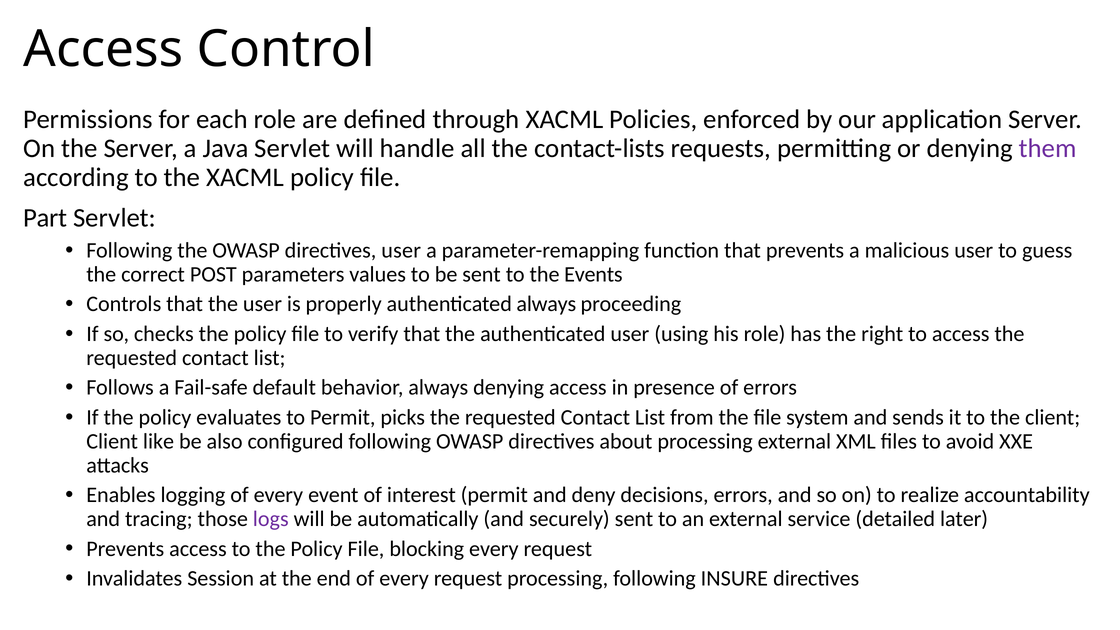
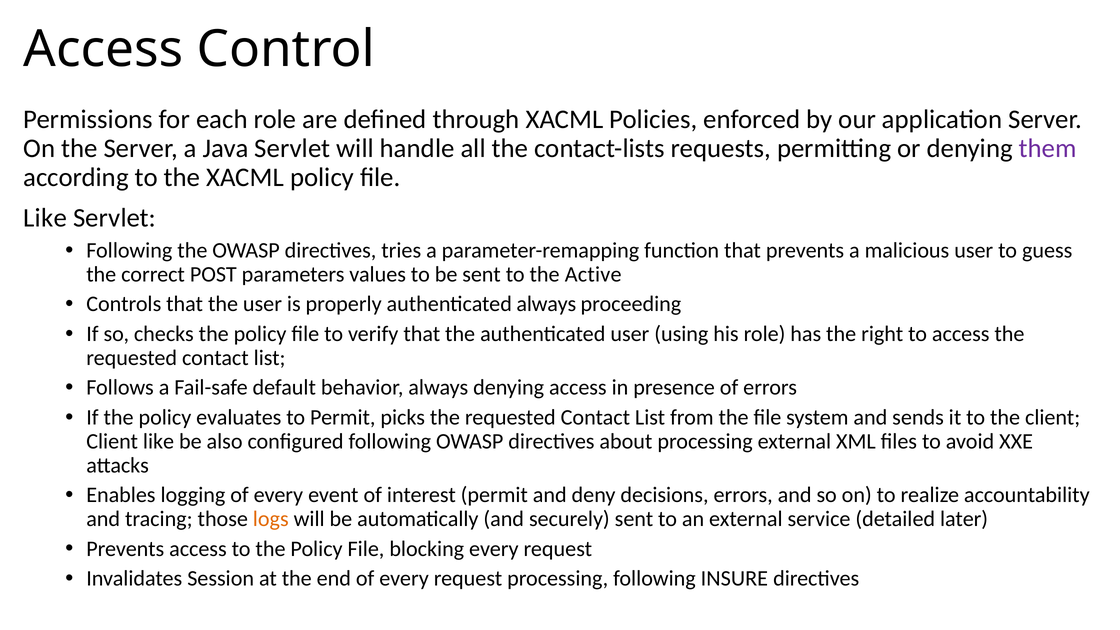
Part: Part -> Like (45, 218)
directives user: user -> tries (401, 250)
Events: Events -> Active (593, 274)
logs colour: purple -> orange (271, 519)
